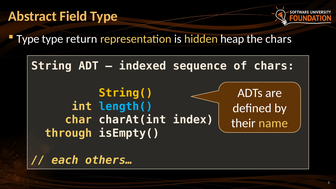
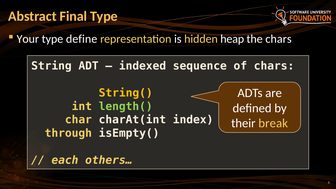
Field: Field -> Final (73, 16)
Type: Type -> Your (28, 39)
return: return -> define (82, 39)
length( colour: light blue -> light green (126, 106)
name: name -> break (273, 123)
